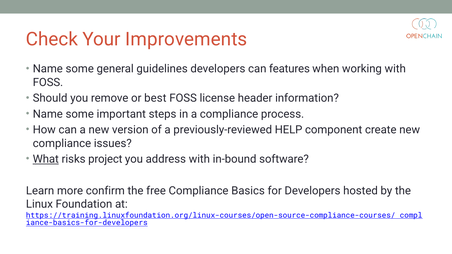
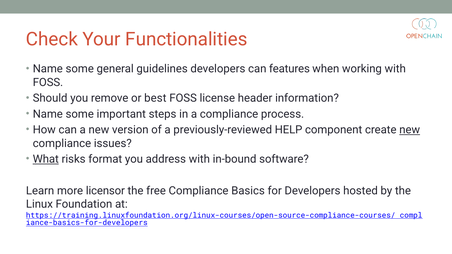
Improvements: Improvements -> Functionalities (186, 39)
new underline: none -> present (410, 130)
project: project -> format (105, 159)
confirm: confirm -> licensor (105, 191)
